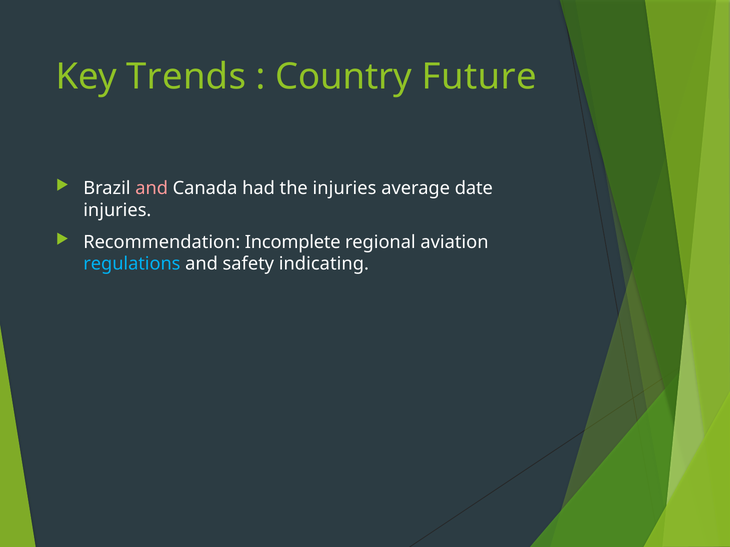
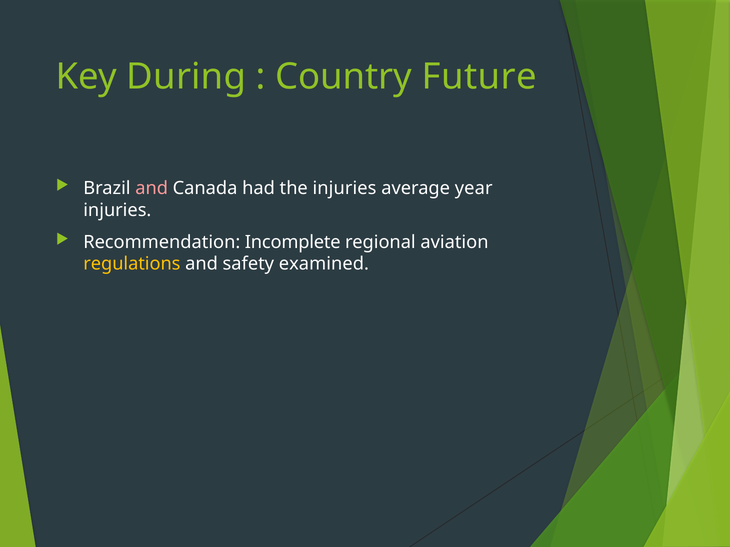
Trends: Trends -> During (186, 77)
date: date -> year (474, 188)
regulations colour: light blue -> yellow (132, 264)
indicating: indicating -> examined (324, 264)
